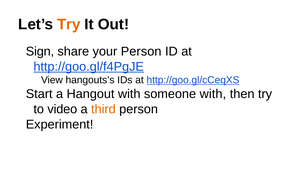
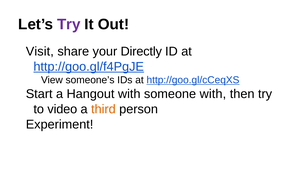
Try colour: orange -> purple (69, 24)
Sign: Sign -> Visit (40, 51)
your Person: Person -> Directly (141, 51)
hangouts’s: hangouts’s -> someone’s (90, 80)
